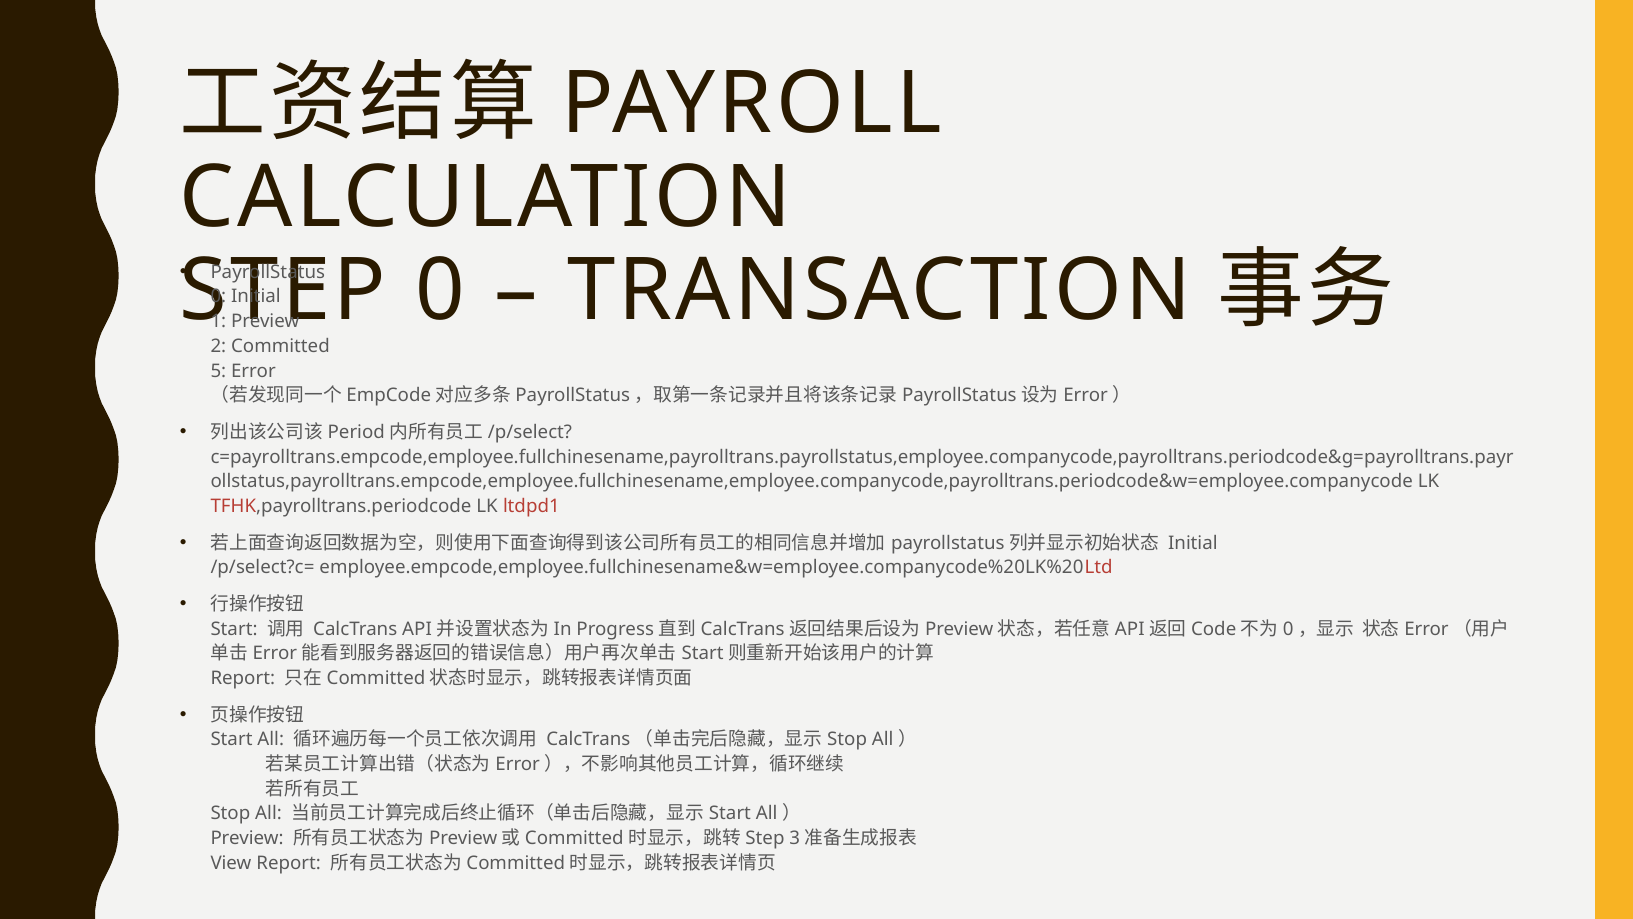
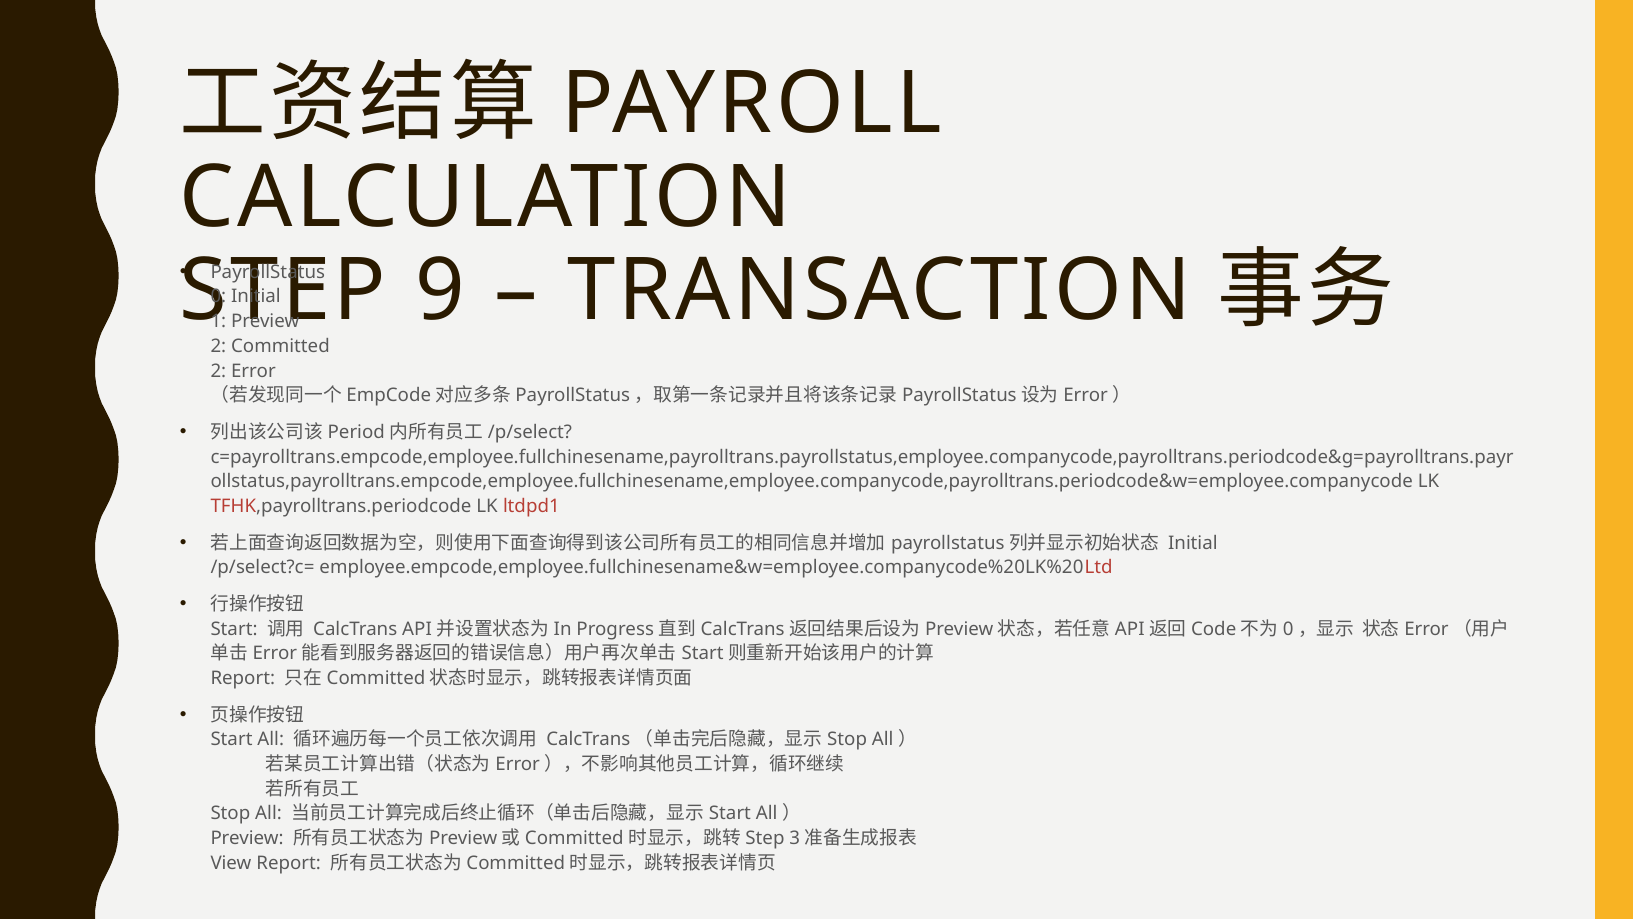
0: 0 -> 9 (440, 291)
5: 5 -> 2 (218, 371)
